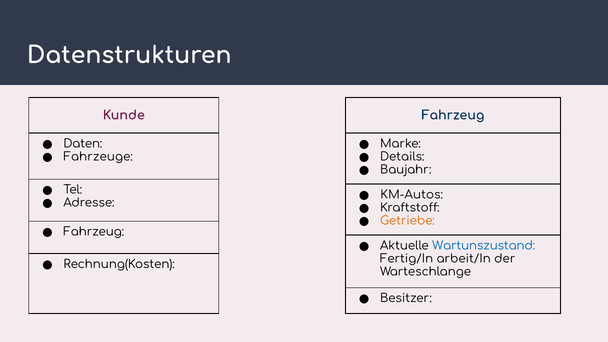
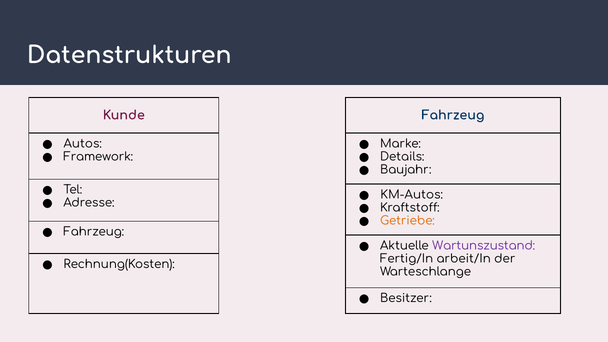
Daten: Daten -> Autos (83, 144)
Fahrzeuge: Fahrzeuge -> Framework (98, 157)
Wartunszustand colour: blue -> purple (484, 246)
